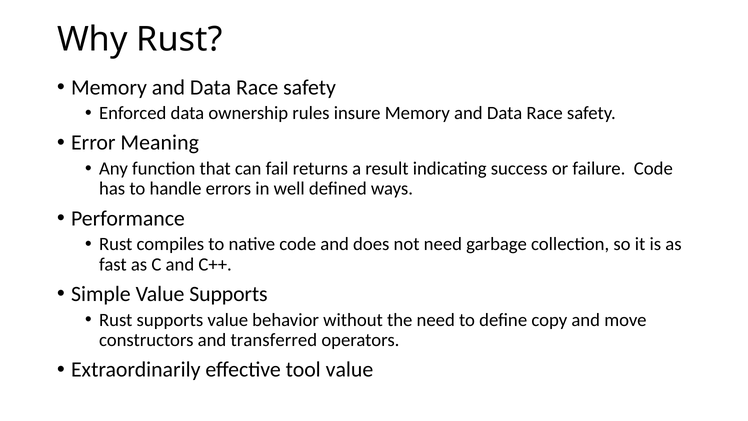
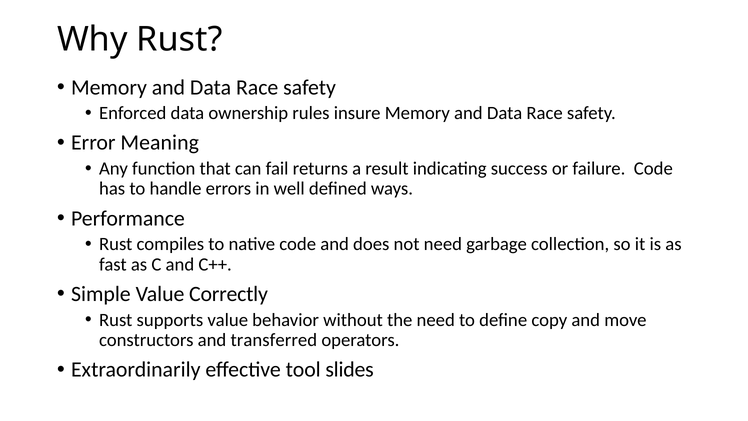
Value Supports: Supports -> Correctly (229, 294)
tool value: value -> slides (350, 370)
